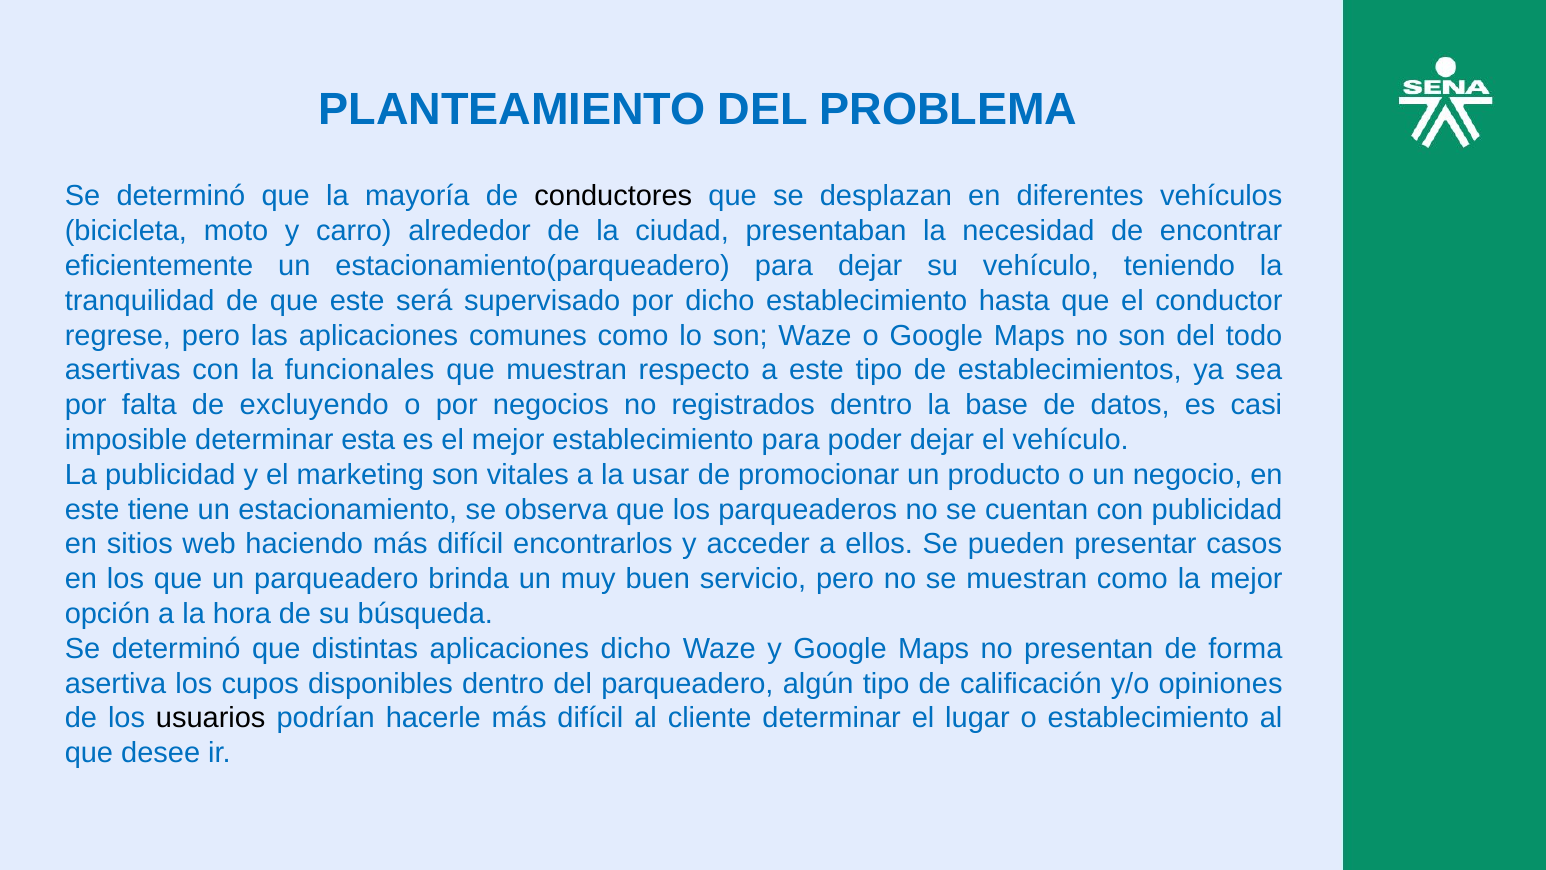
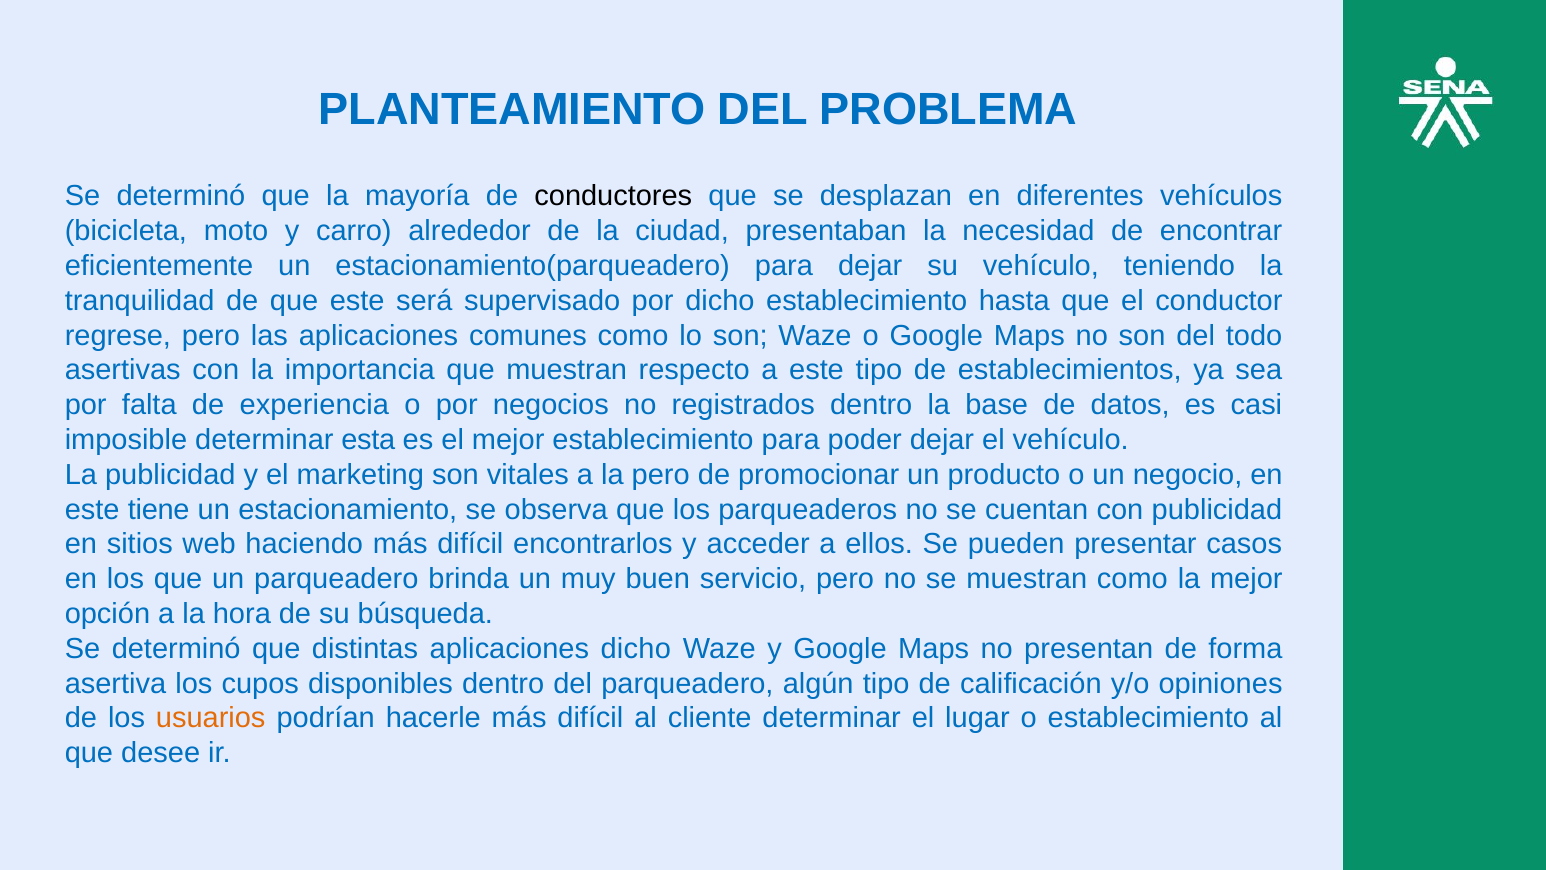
funcionales: funcionales -> importancia (360, 370)
excluyendo: excluyendo -> experiencia (314, 405)
la usar: usar -> pero (661, 475)
usuarios colour: black -> orange (211, 718)
